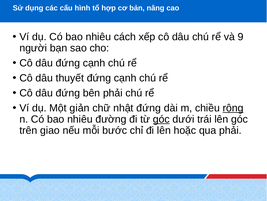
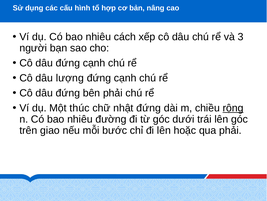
9: 9 -> 3 (241, 37)
thuyết: thuyết -> lượng (70, 78)
giản: giản -> thúc (80, 108)
góc underline: present -> none (161, 119)
